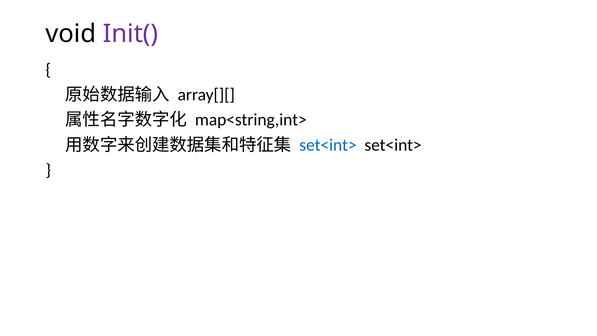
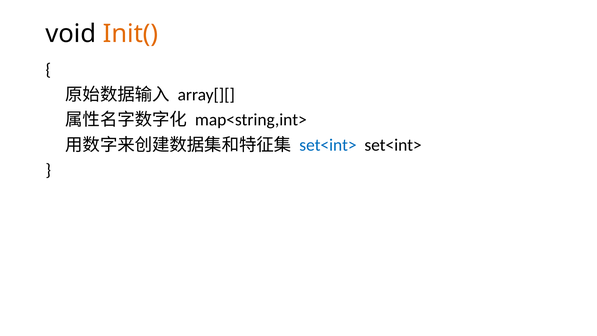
Init( colour: purple -> orange (130, 34)
